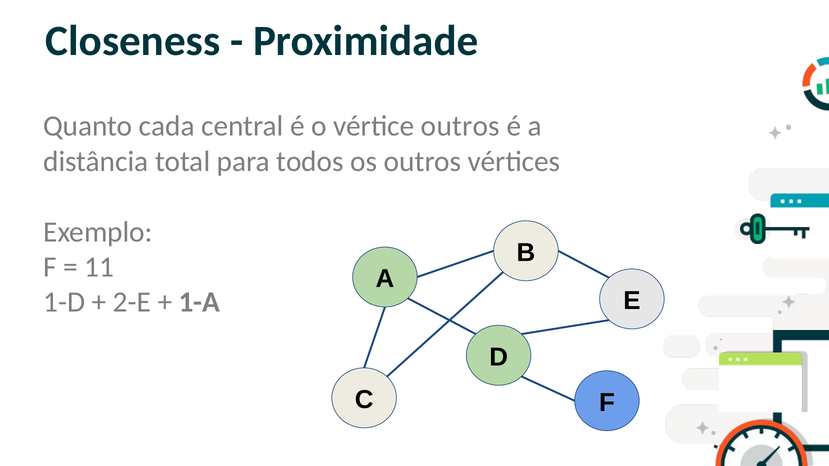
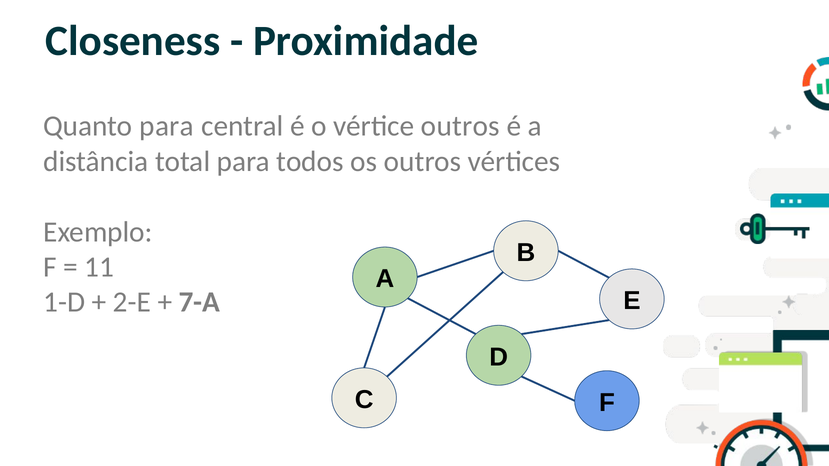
Quanto cada: cada -> para (167, 126)
1-A: 1-A -> 7-A (199, 303)
